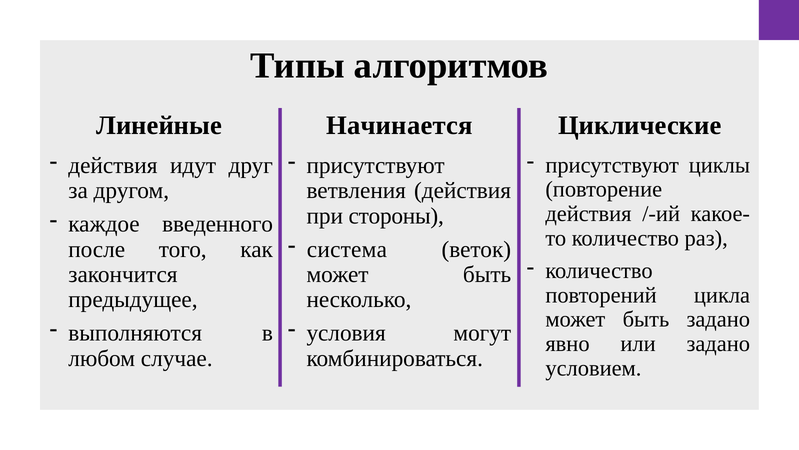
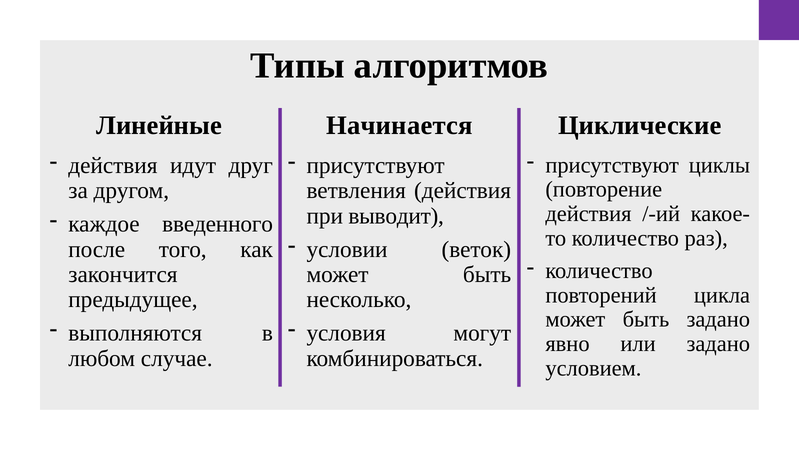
стороны: стороны -> выводит (396, 216)
система: система -> условии (347, 249)
